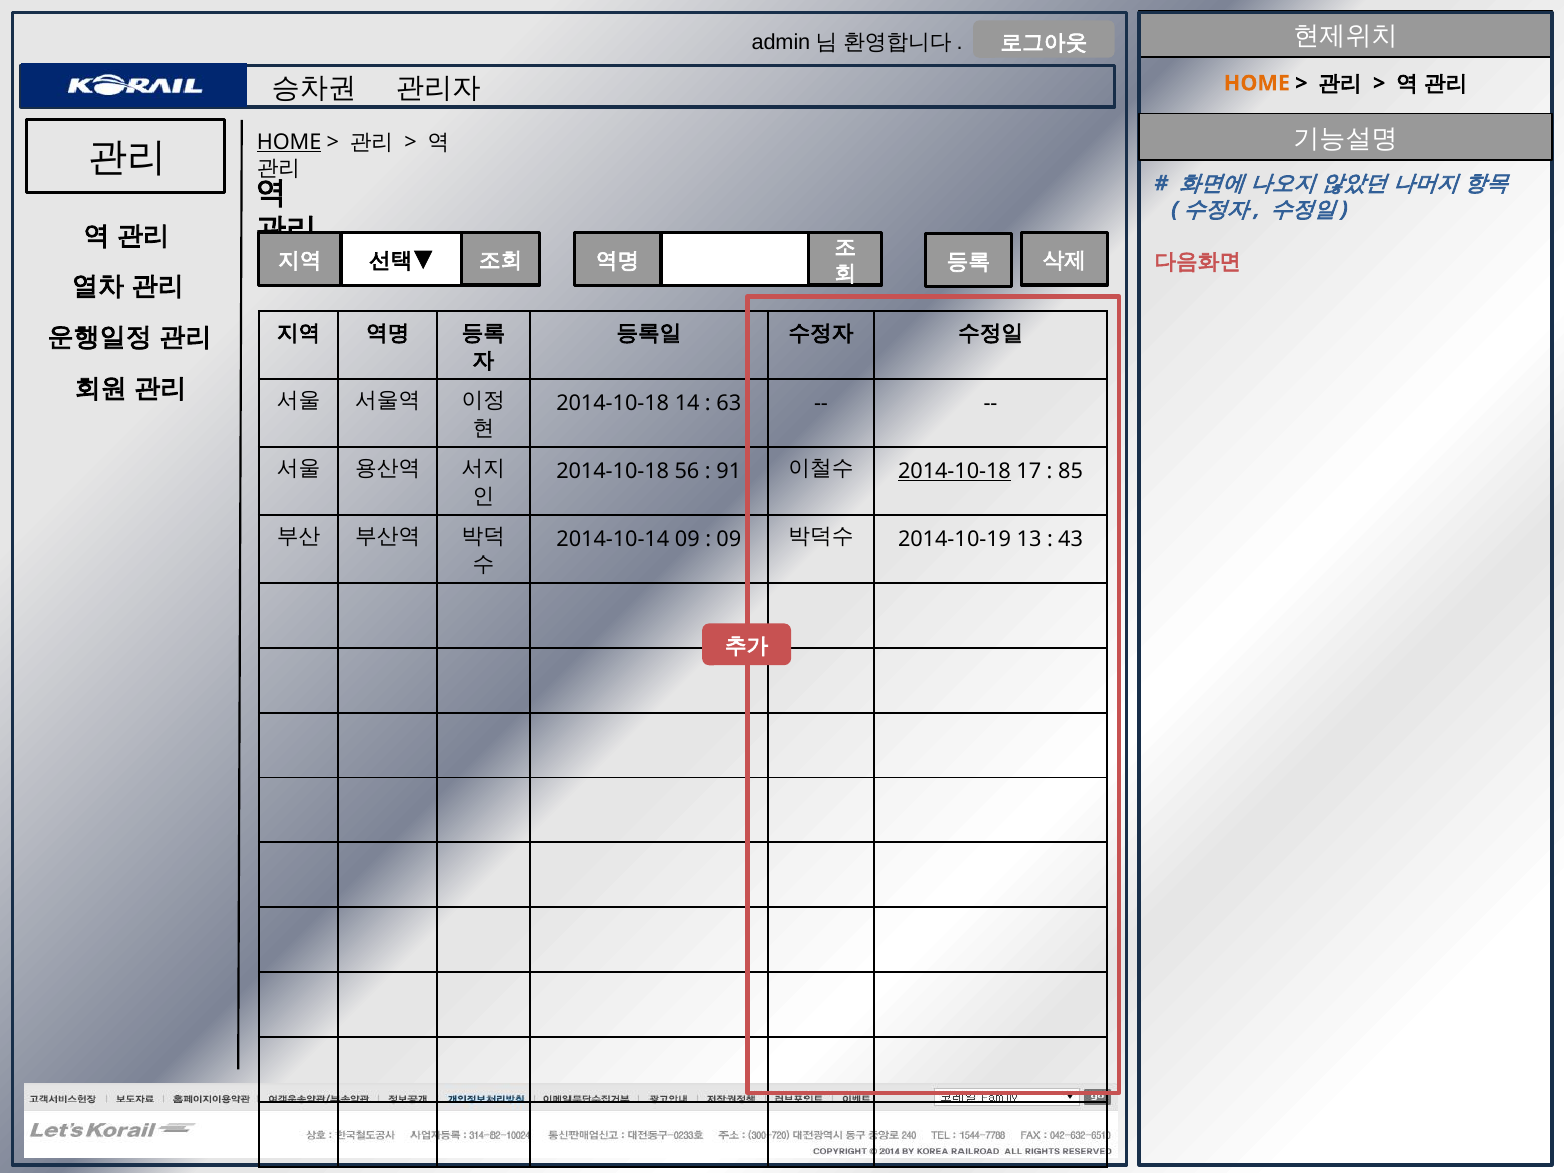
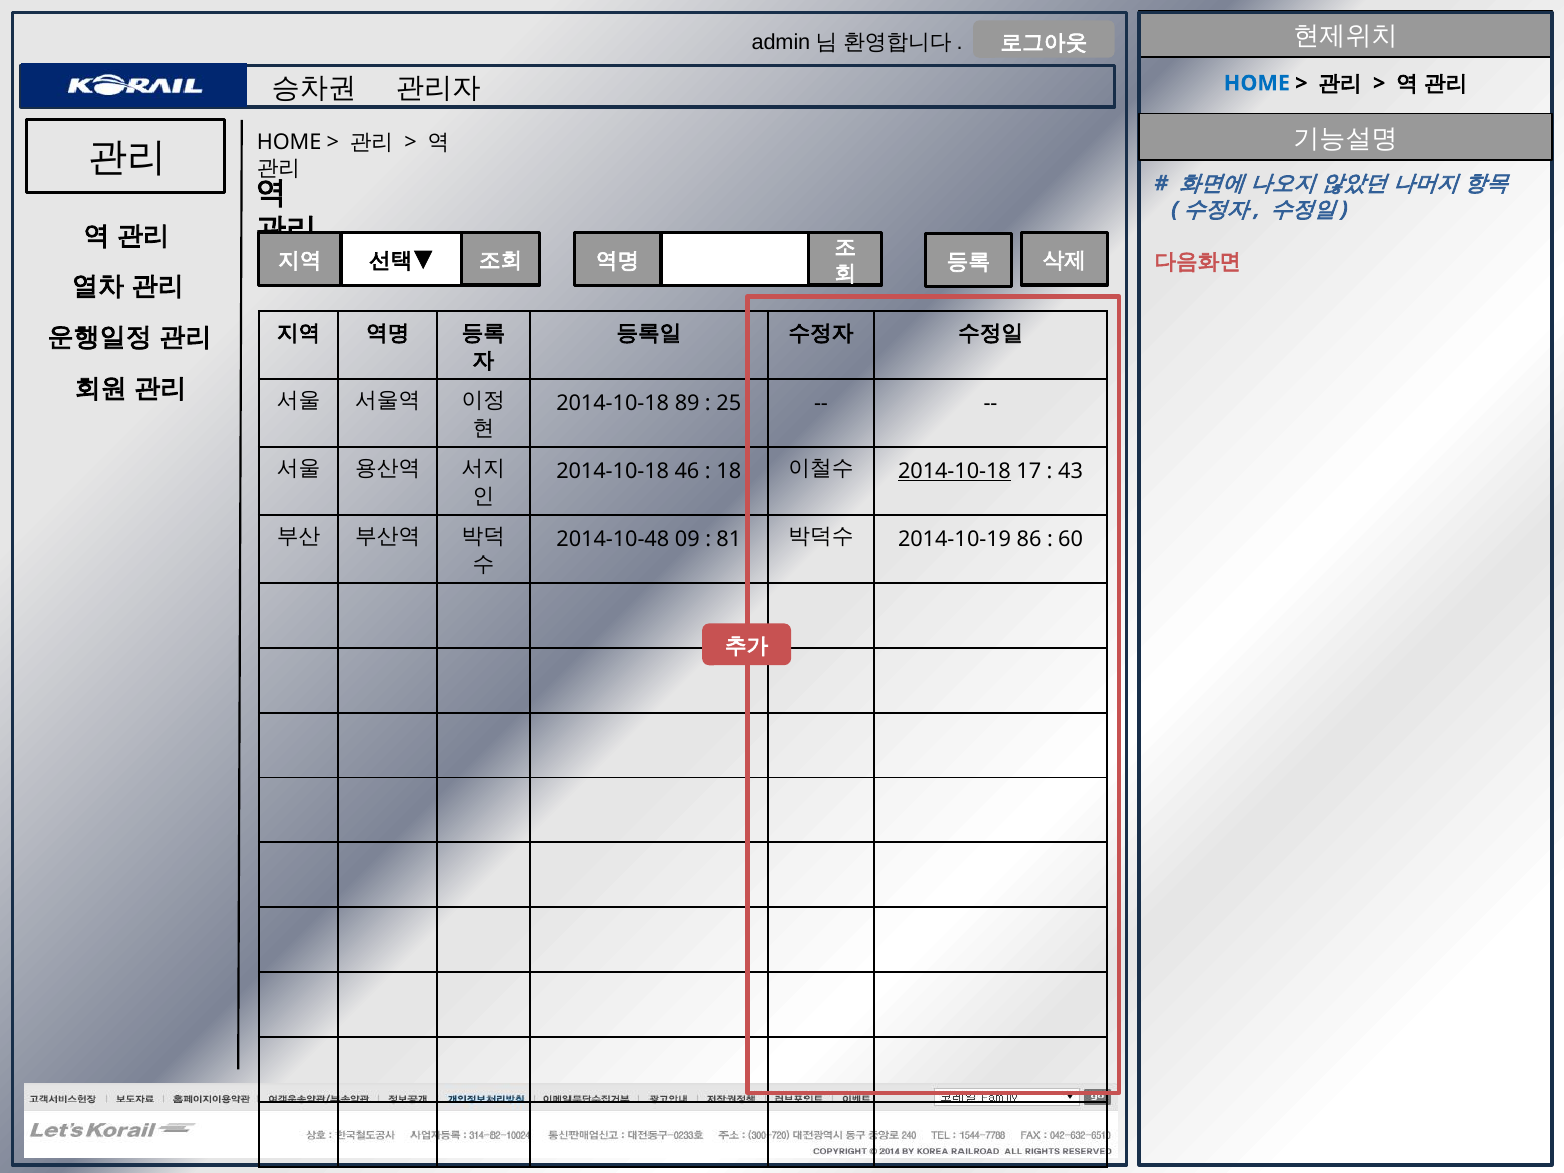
HOME colour: orange -> blue (1257, 83)
HOME underline: present -> none (289, 142)
14: 14 -> 89 (687, 403)
63: 63 -> 25 (729, 403)
56: 56 -> 46 (687, 471)
91: 91 -> 18 (729, 471)
85: 85 -> 43 (1071, 471)
2014-10-14: 2014-10-14 -> 2014-10-48 (613, 539)
09: 09 -> 81 (729, 539)
13: 13 -> 86 (1029, 539)
43: 43 -> 60 (1071, 539)
